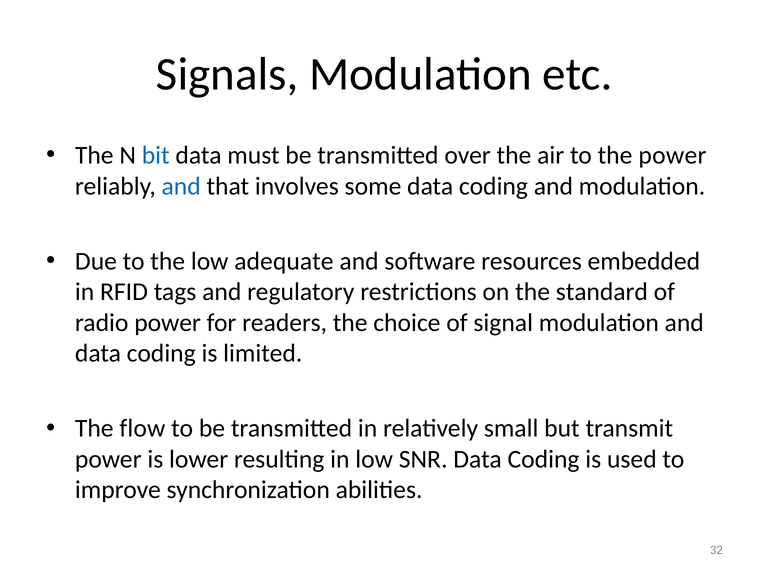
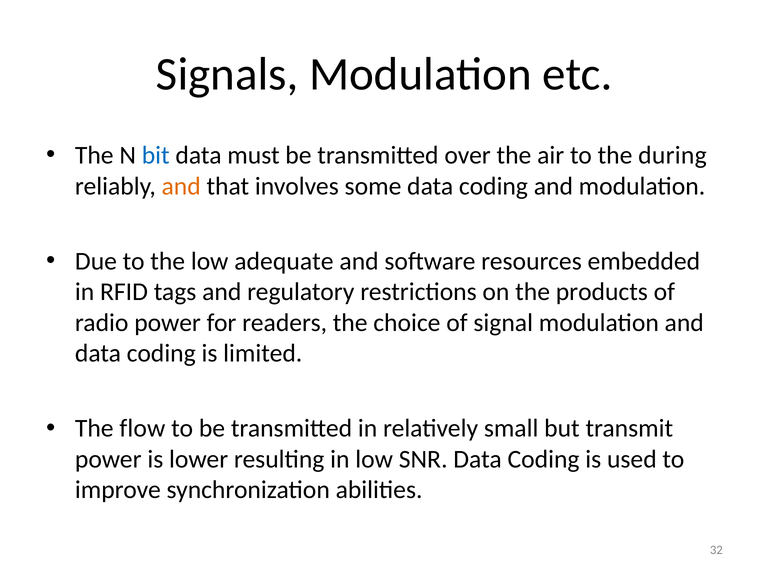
the power: power -> during (672, 156)
and colour: blue -> orange (181, 186)
standard: standard -> products (602, 292)
